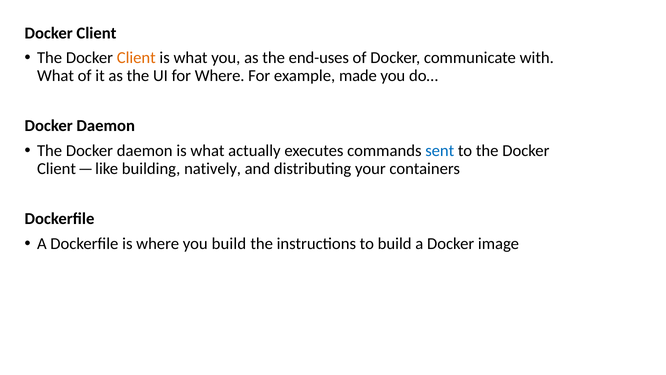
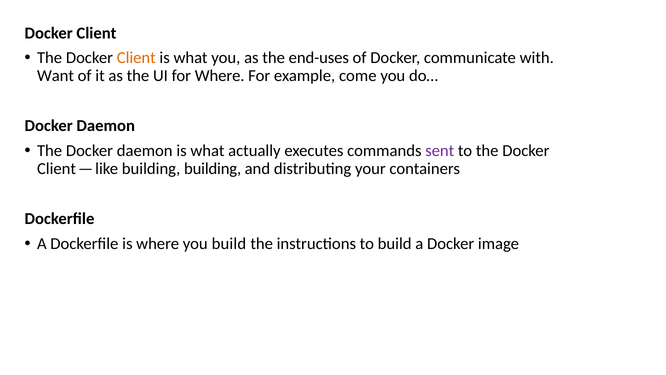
What: What -> Want (55, 76)
made: made -> come (358, 76)
sent colour: blue -> purple (440, 151)
building natively: natively -> building (213, 169)
